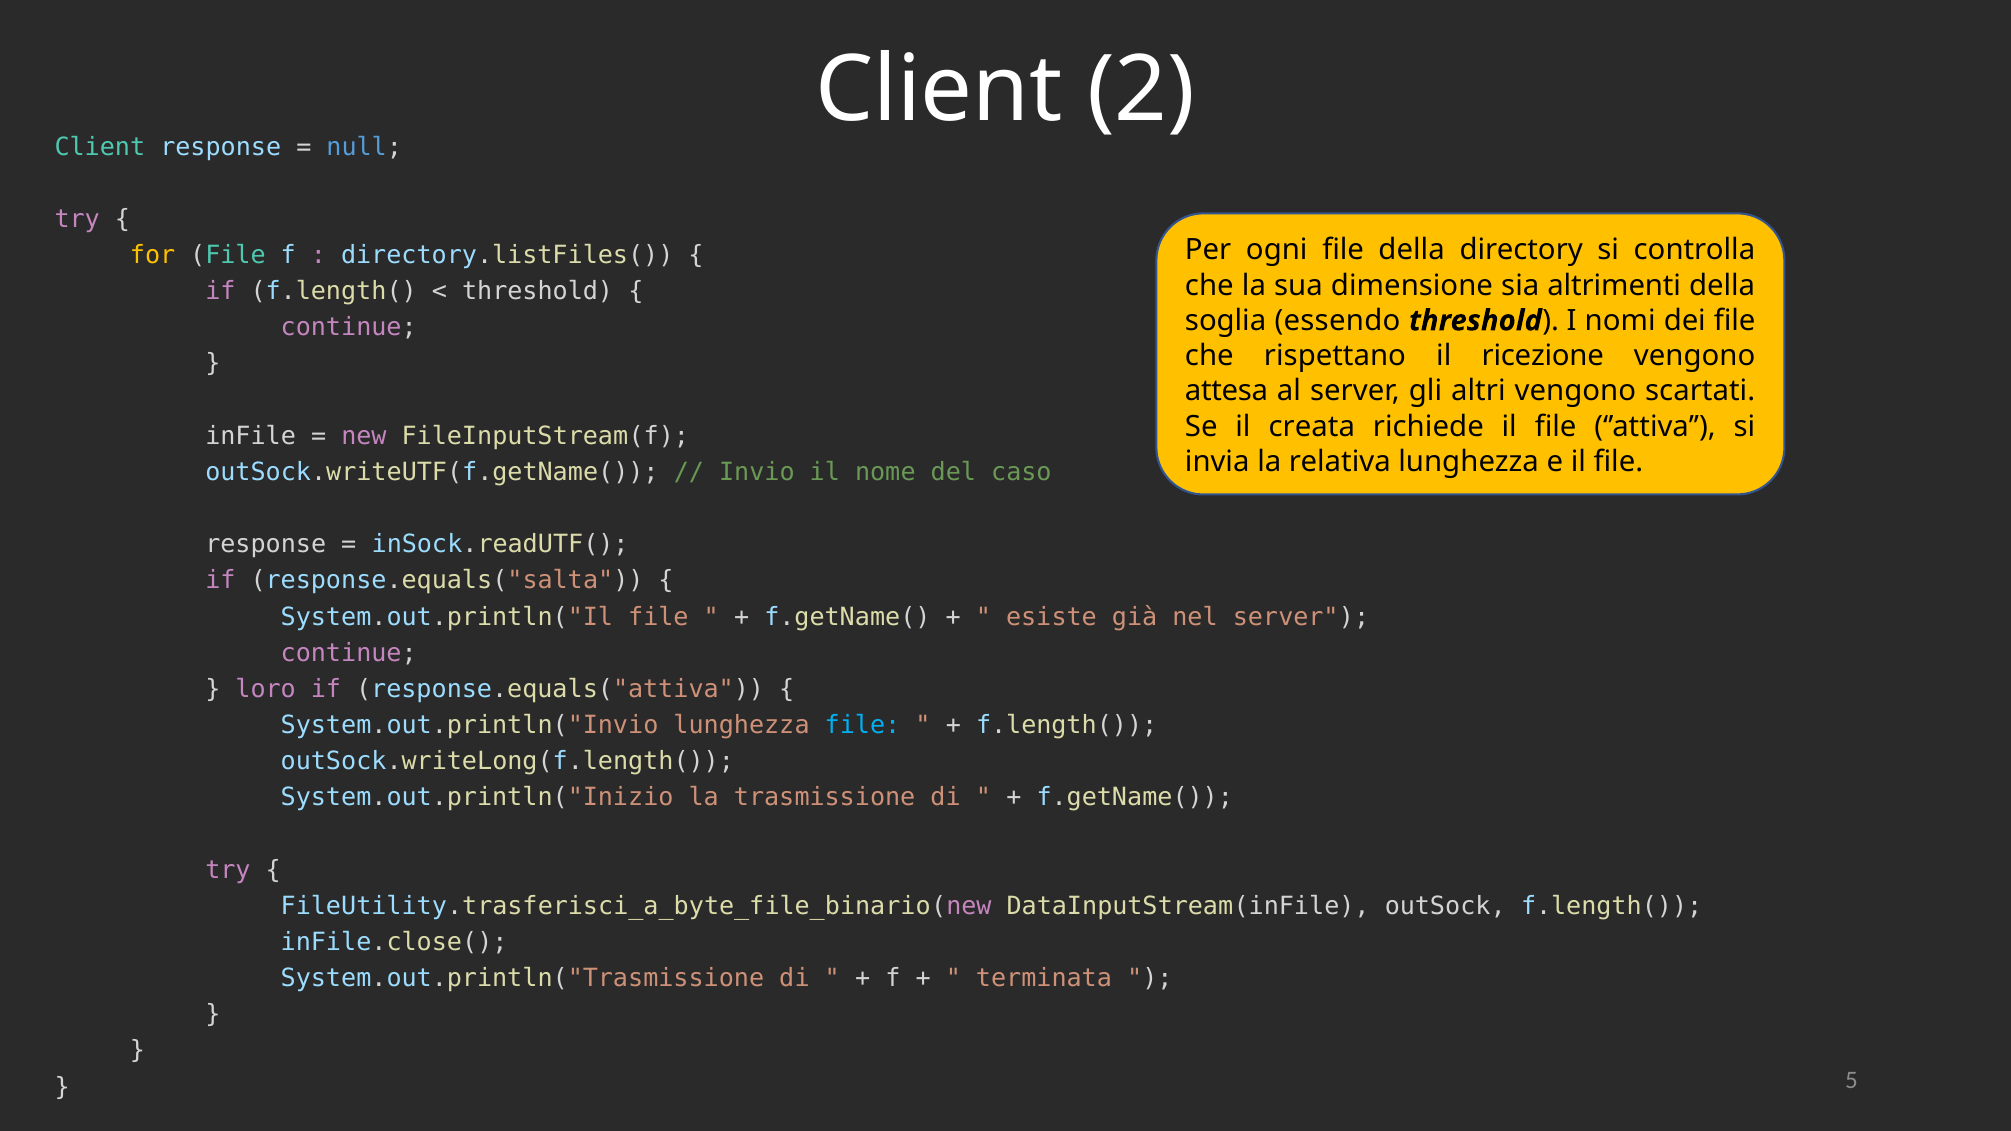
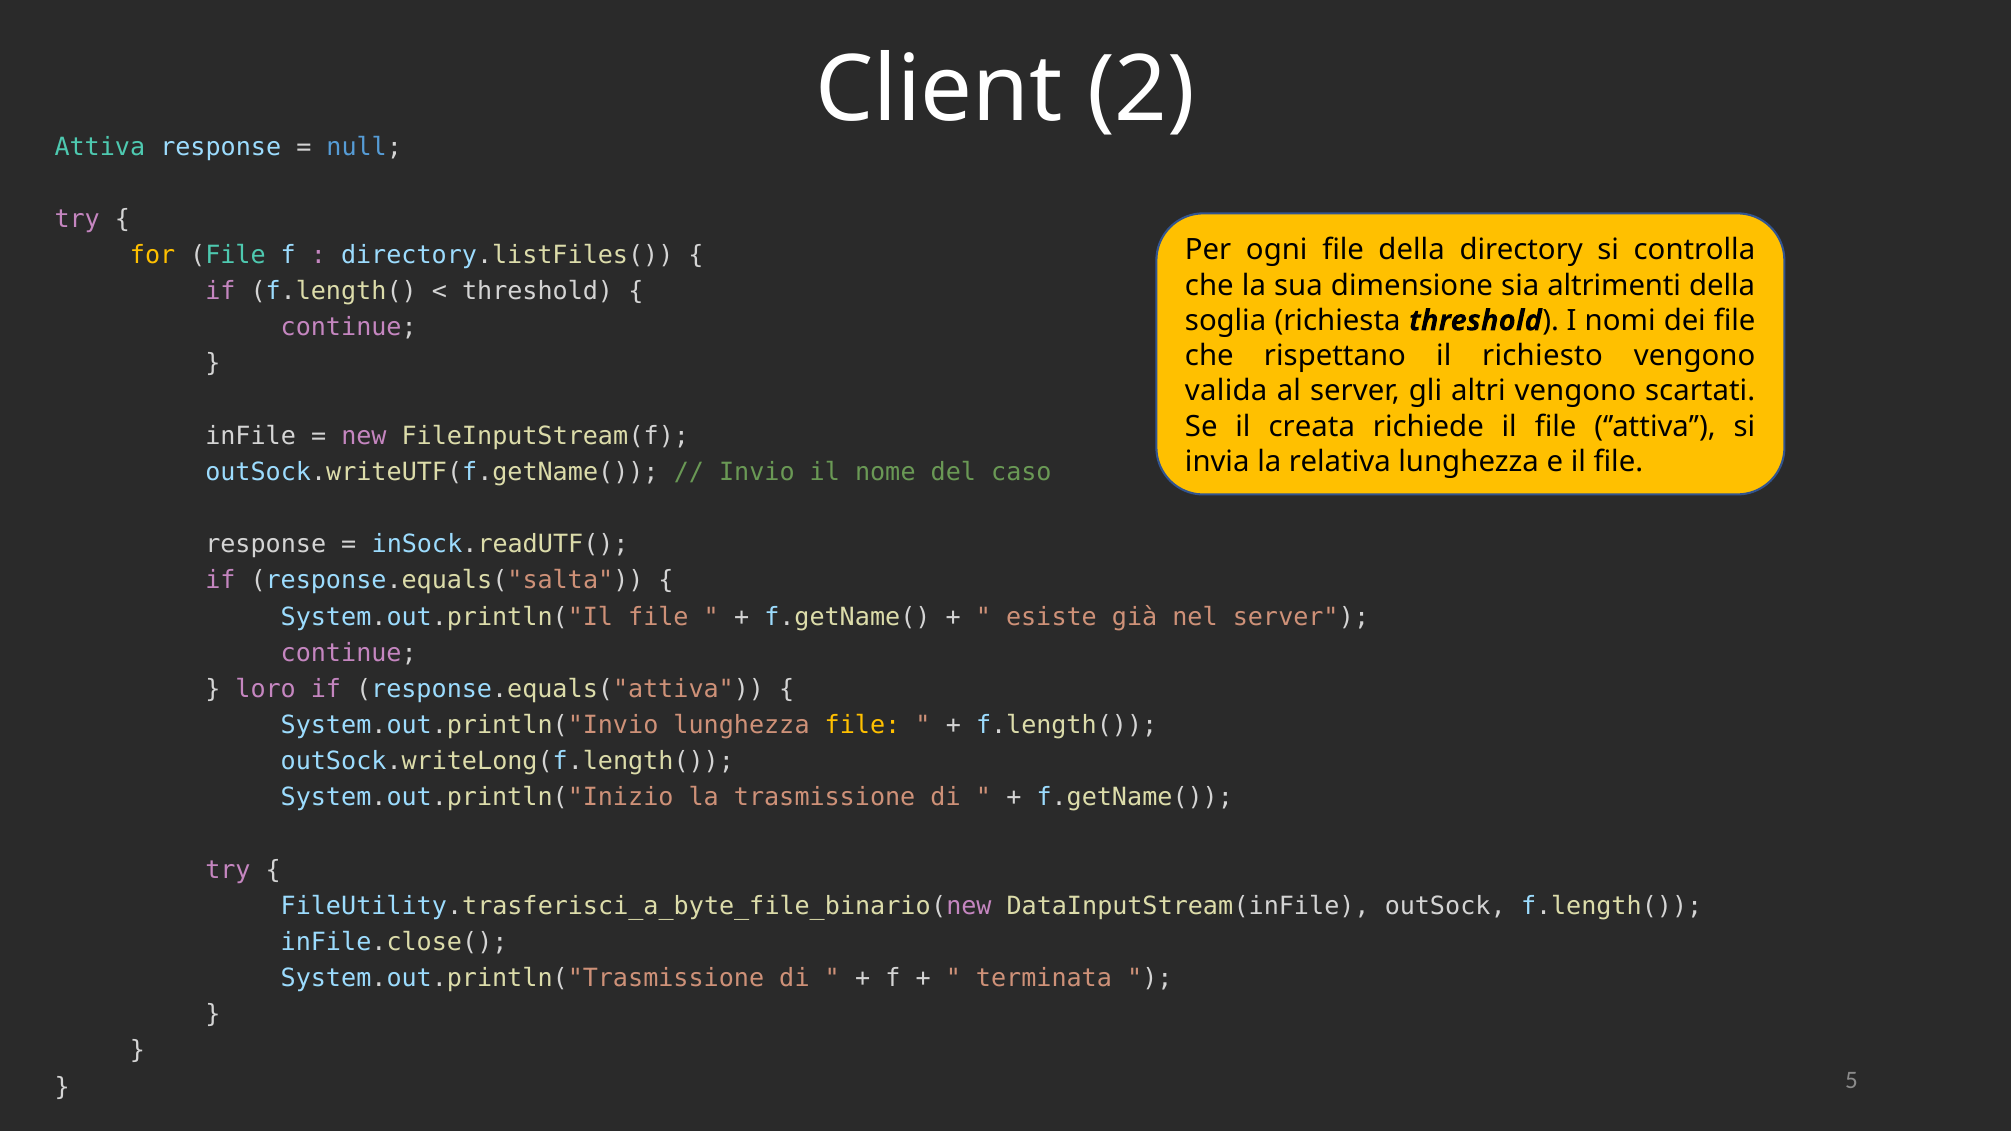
Client: Client -> Attiva (100, 147)
essendo: essendo -> richiesta (1338, 321)
ricezione: ricezione -> richiesto (1542, 356)
attesa: attesa -> valida (1226, 391)
file colour: light blue -> yellow (862, 725)
